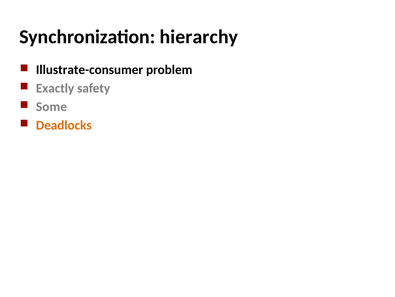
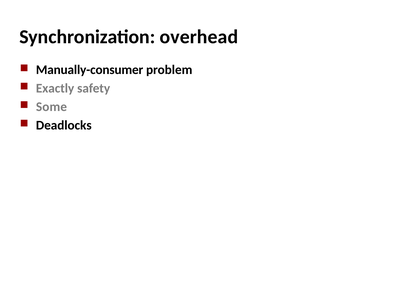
hierarchy: hierarchy -> overhead (199, 37)
Illustrate-consumer: Illustrate-consumer -> Manually-consumer (90, 70)
Deadlocks colour: orange -> black (64, 125)
